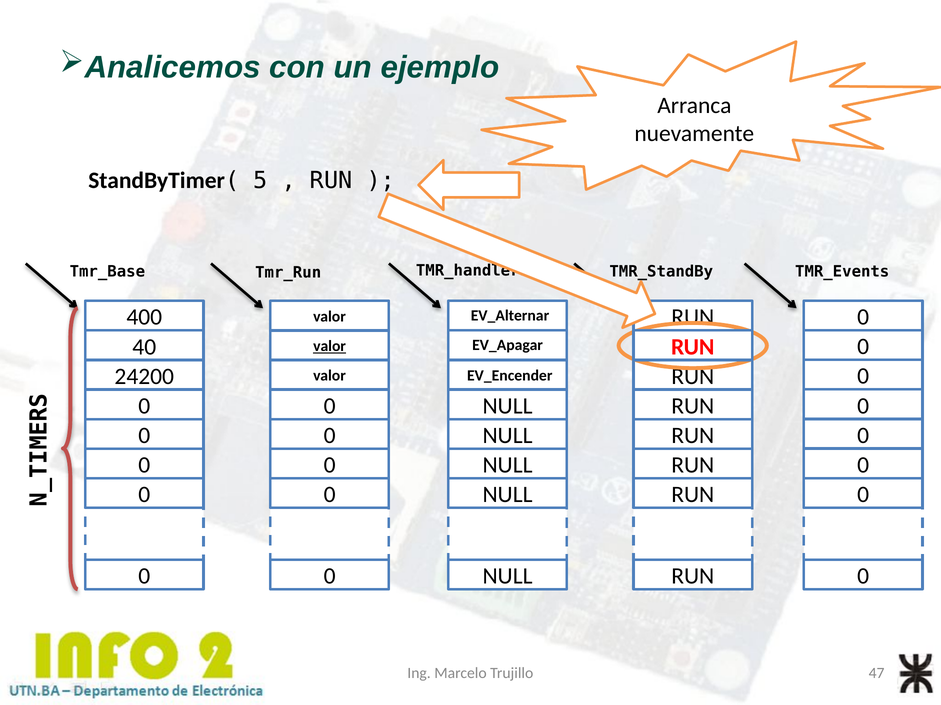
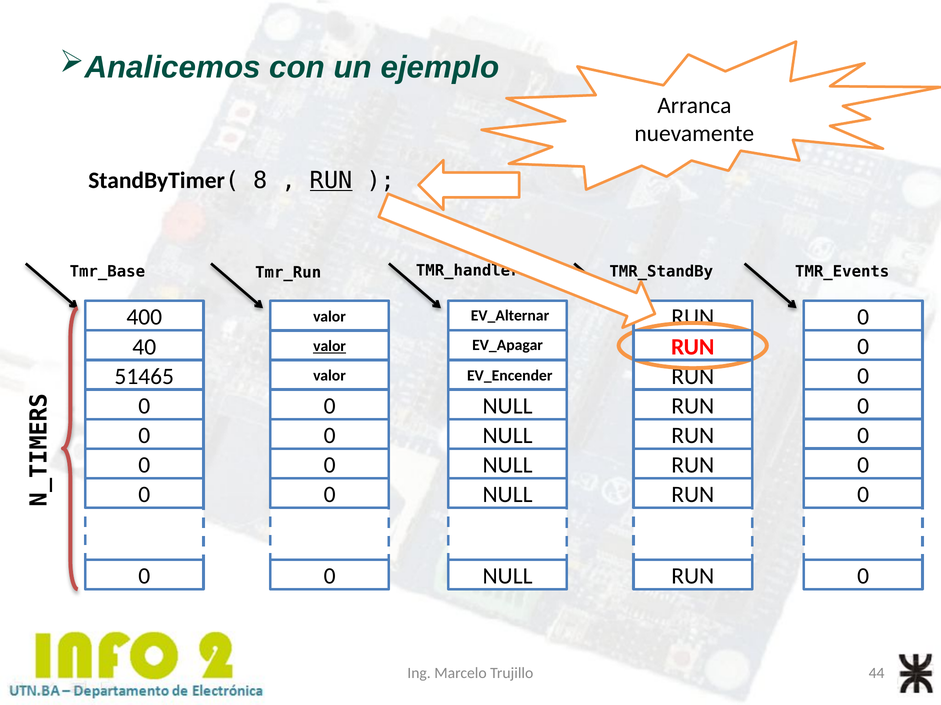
5: 5 -> 8 (260, 181)
RUN underline: none -> present (331, 181)
24200: 24200 -> 51465 (144, 377)
47: 47 -> 44 (877, 674)
